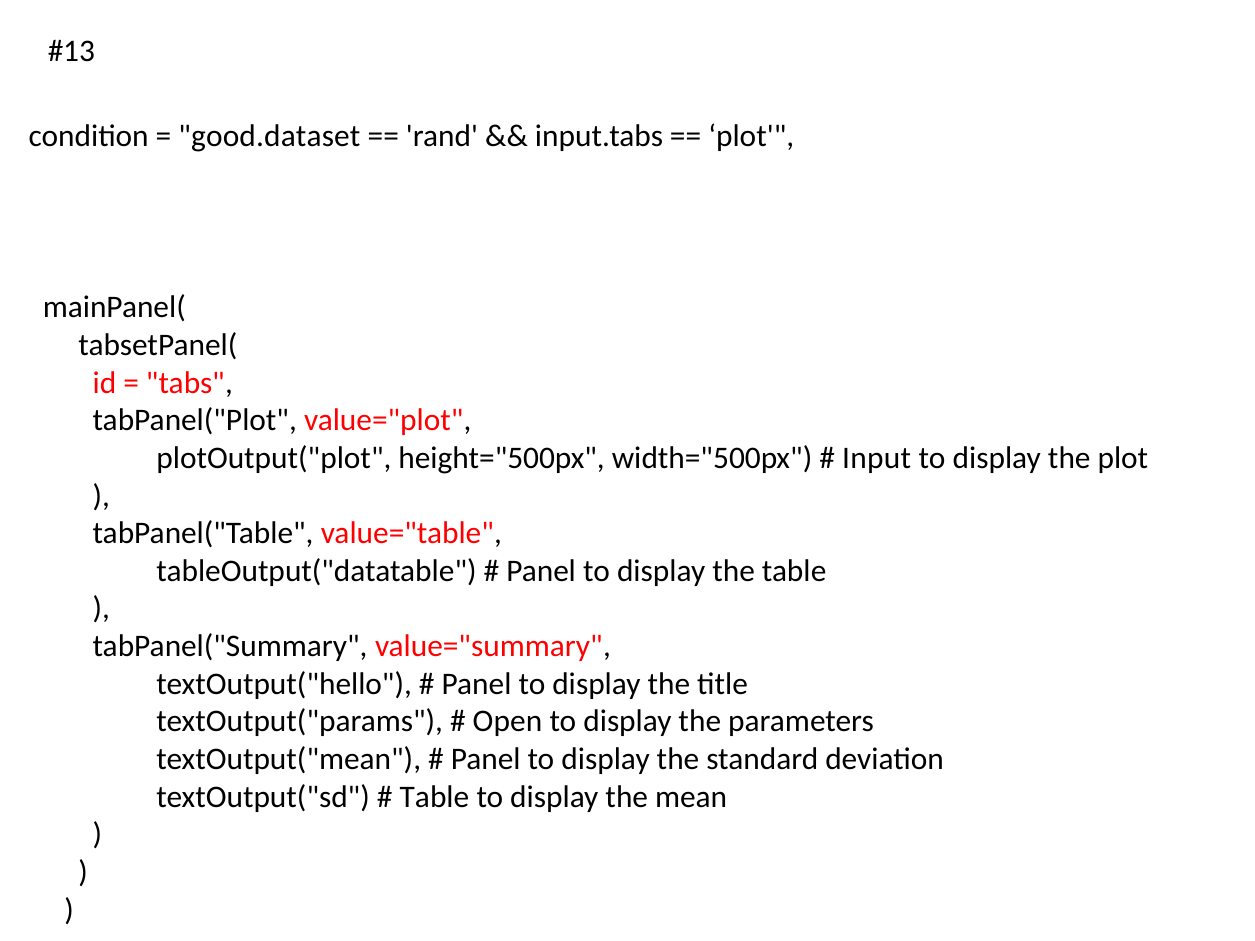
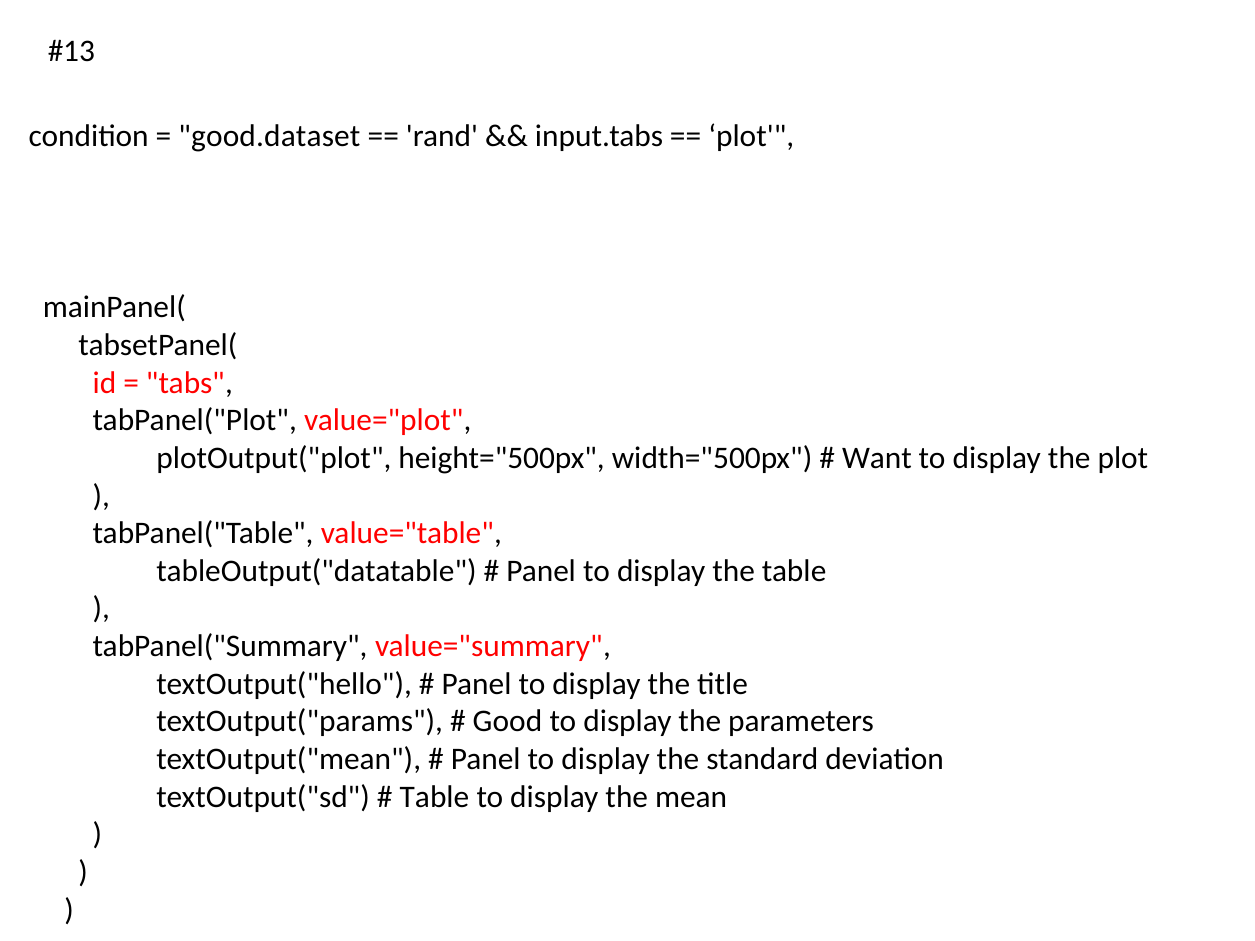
Input: Input -> Want (877, 458)
Open: Open -> Good (508, 722)
